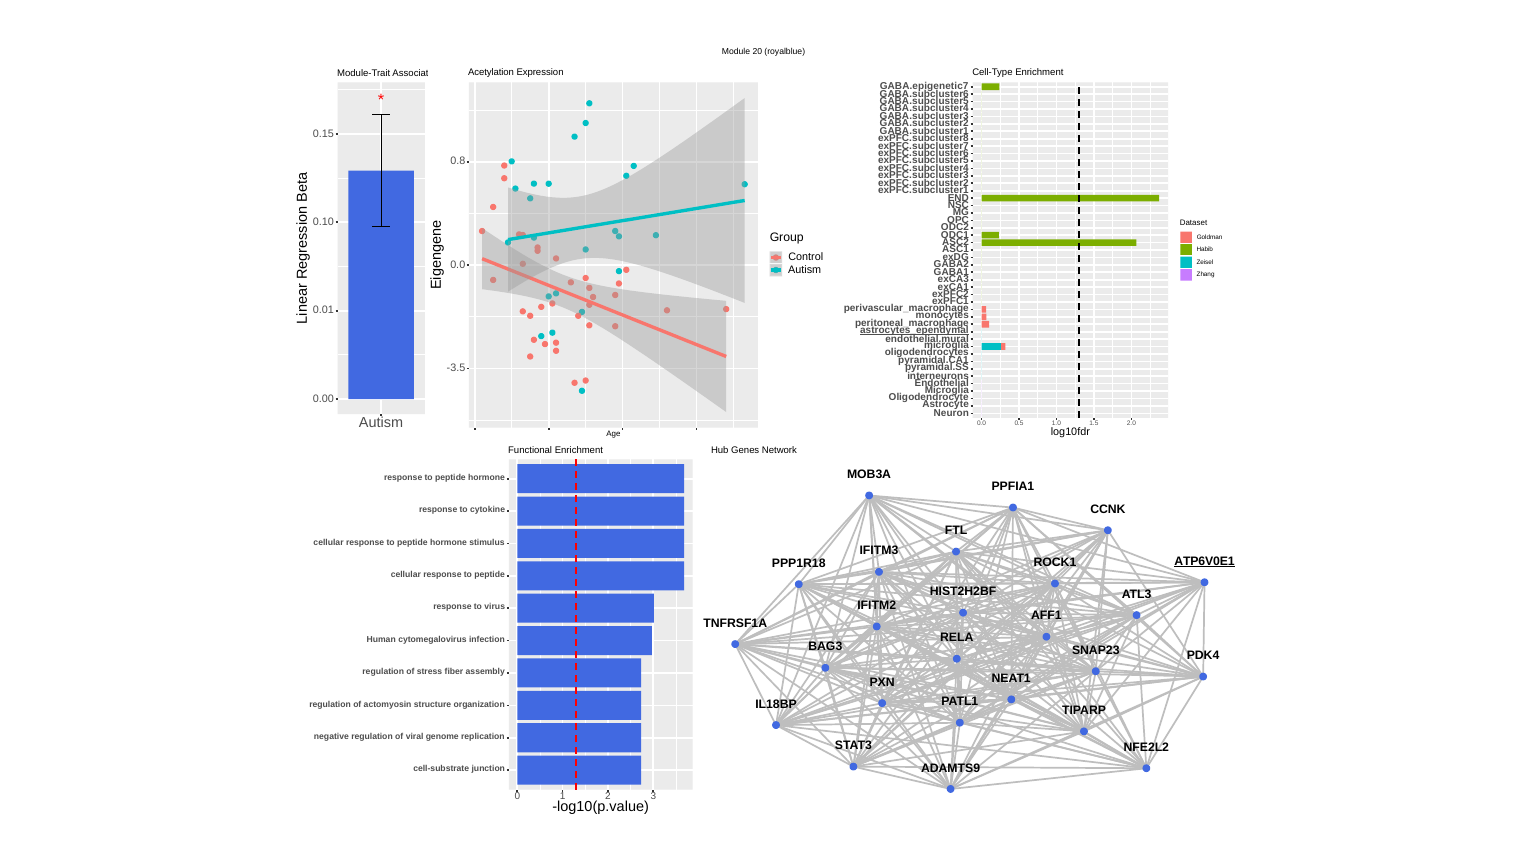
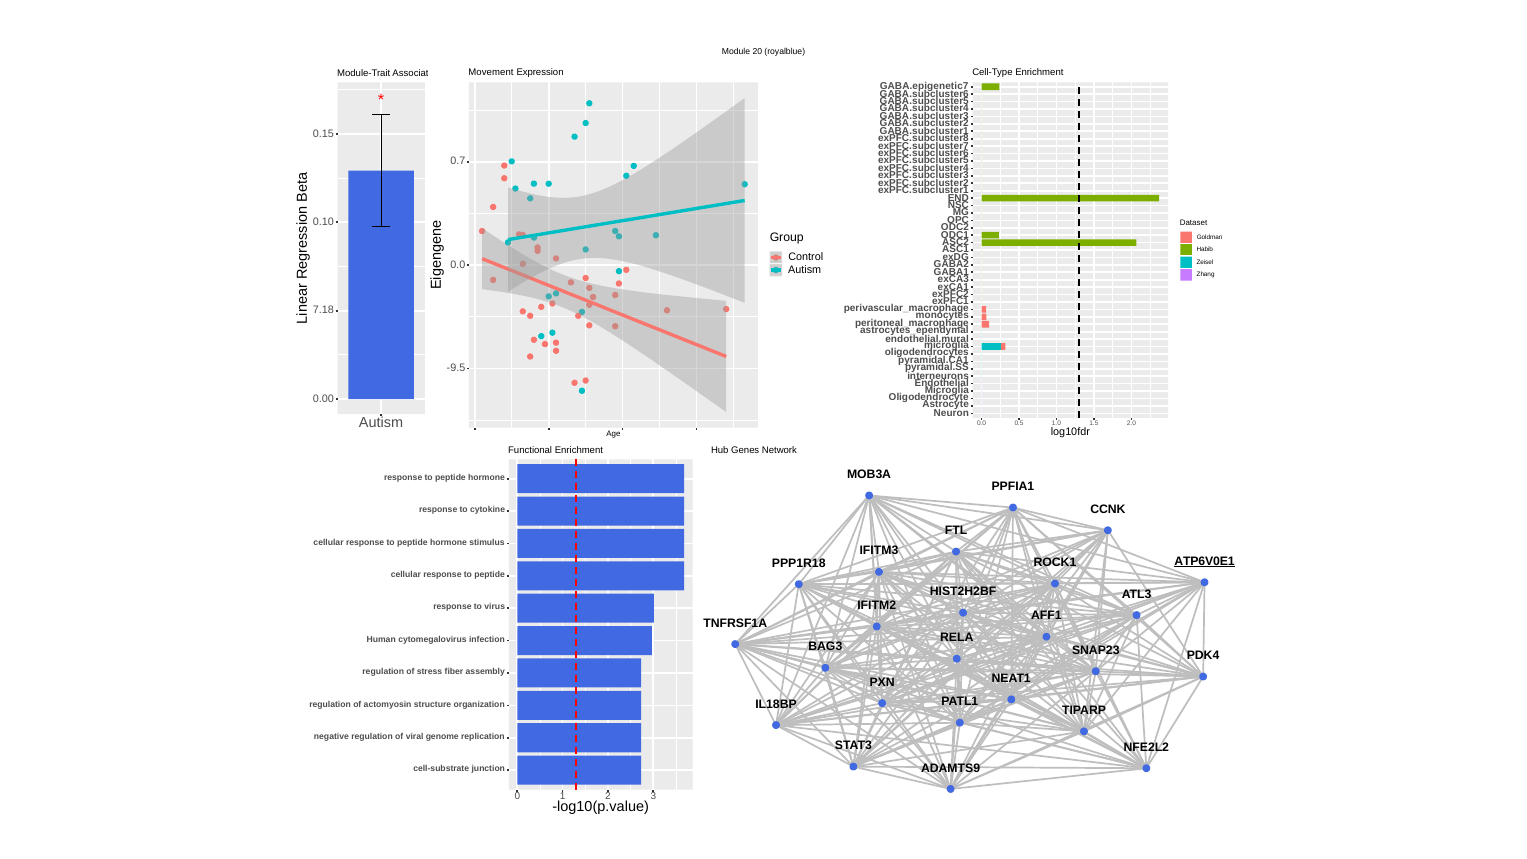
Acetylation: Acetylation -> Movement (491, 72)
0.8: 0.8 -> 0.7 (458, 161)
0.01: 0.01 -> 7.18 (323, 310)
astrocytes_ependymal underline: present -> none (914, 330)
-3.5: -3.5 -> -9.5 (456, 368)
